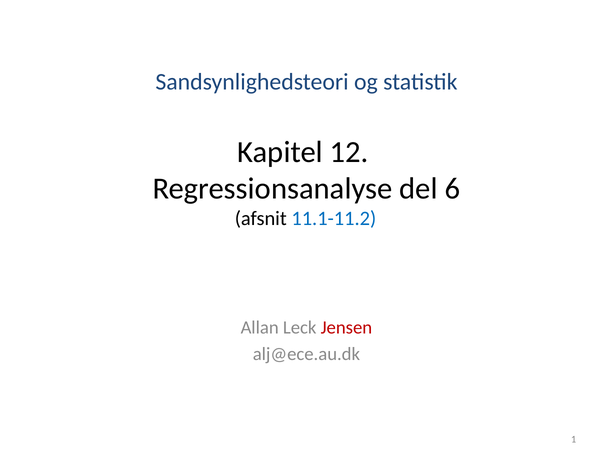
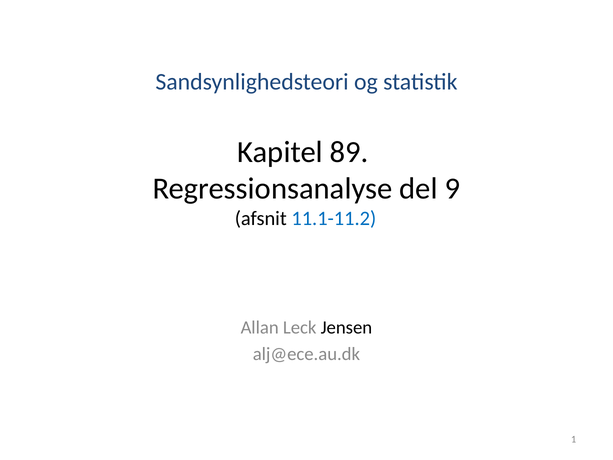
12: 12 -> 89 (349, 152)
6: 6 -> 9 (452, 189)
Jensen colour: red -> black (346, 328)
